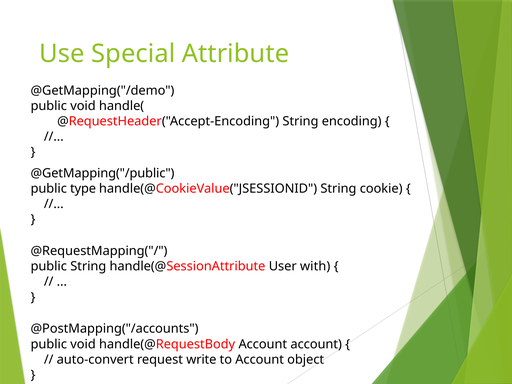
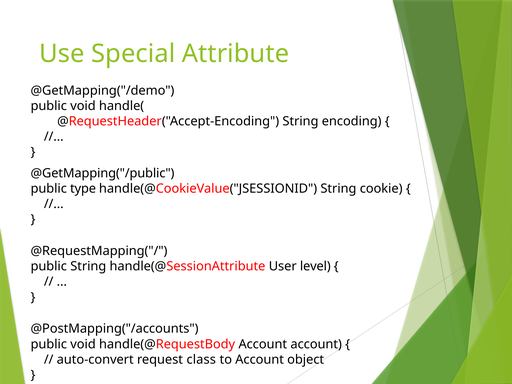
with: with -> level (315, 266)
write: write -> class (201, 359)
